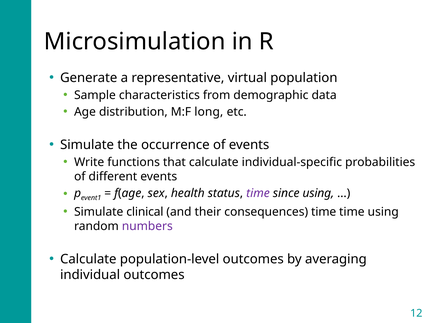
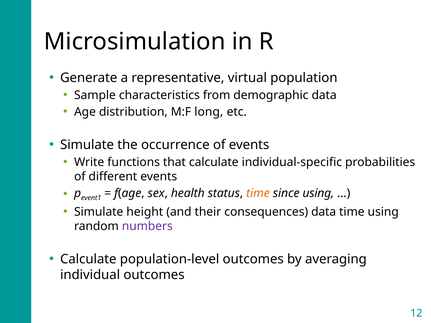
time colour: purple -> orange (258, 193)
clinical: clinical -> height (145, 212)
consequences time: time -> data (324, 212)
